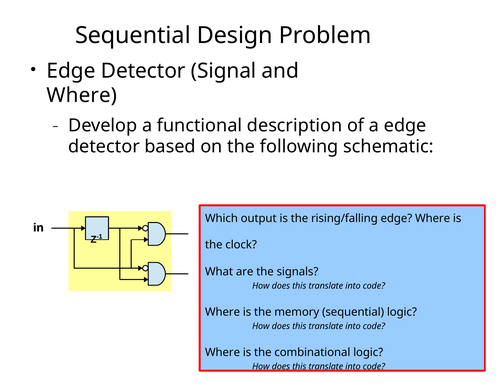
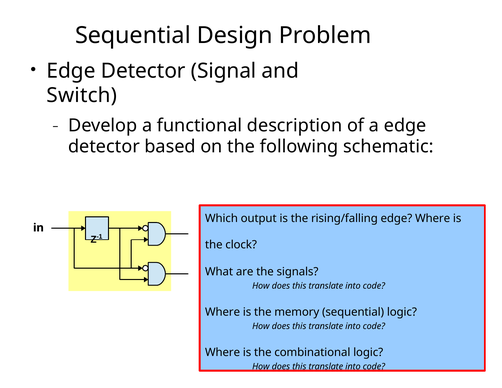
Where: Where -> Switch (82, 95)
